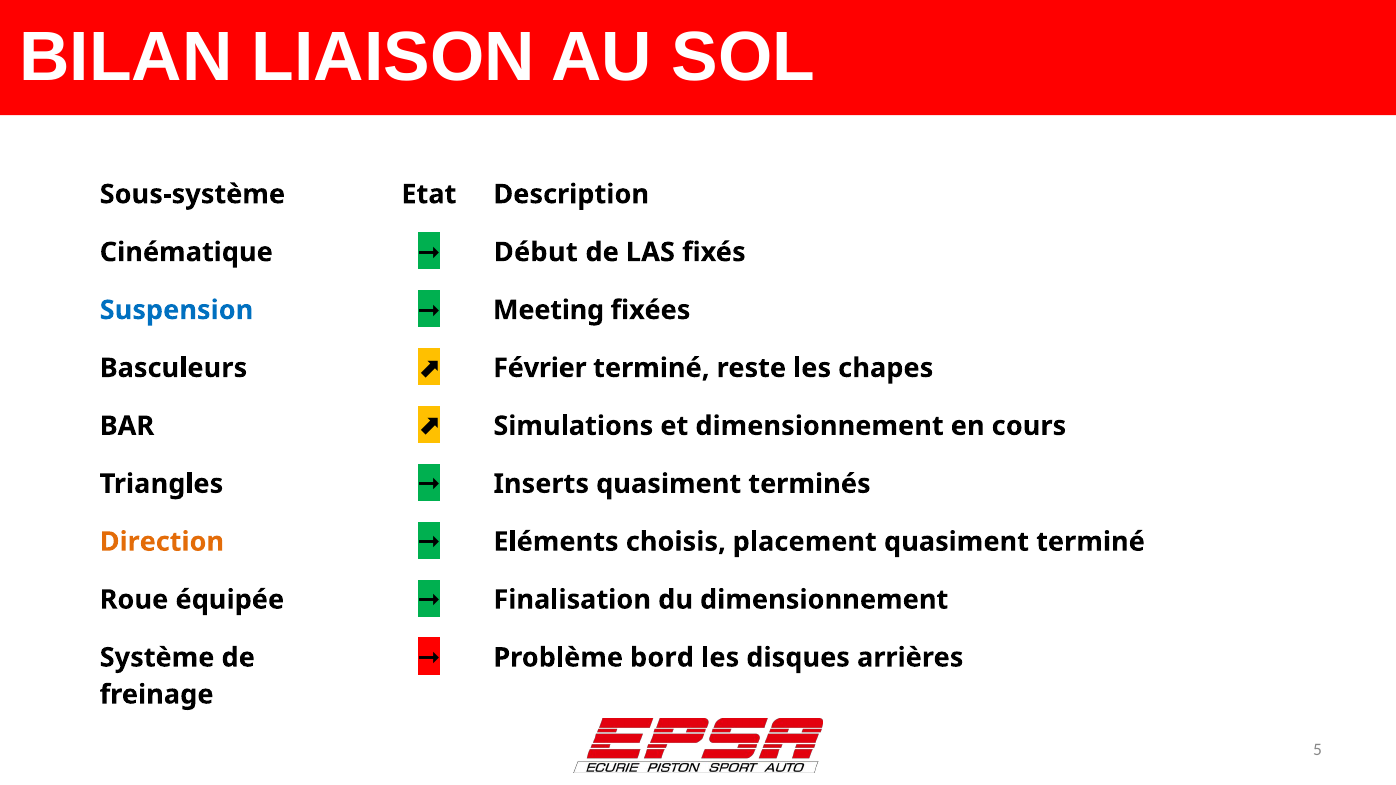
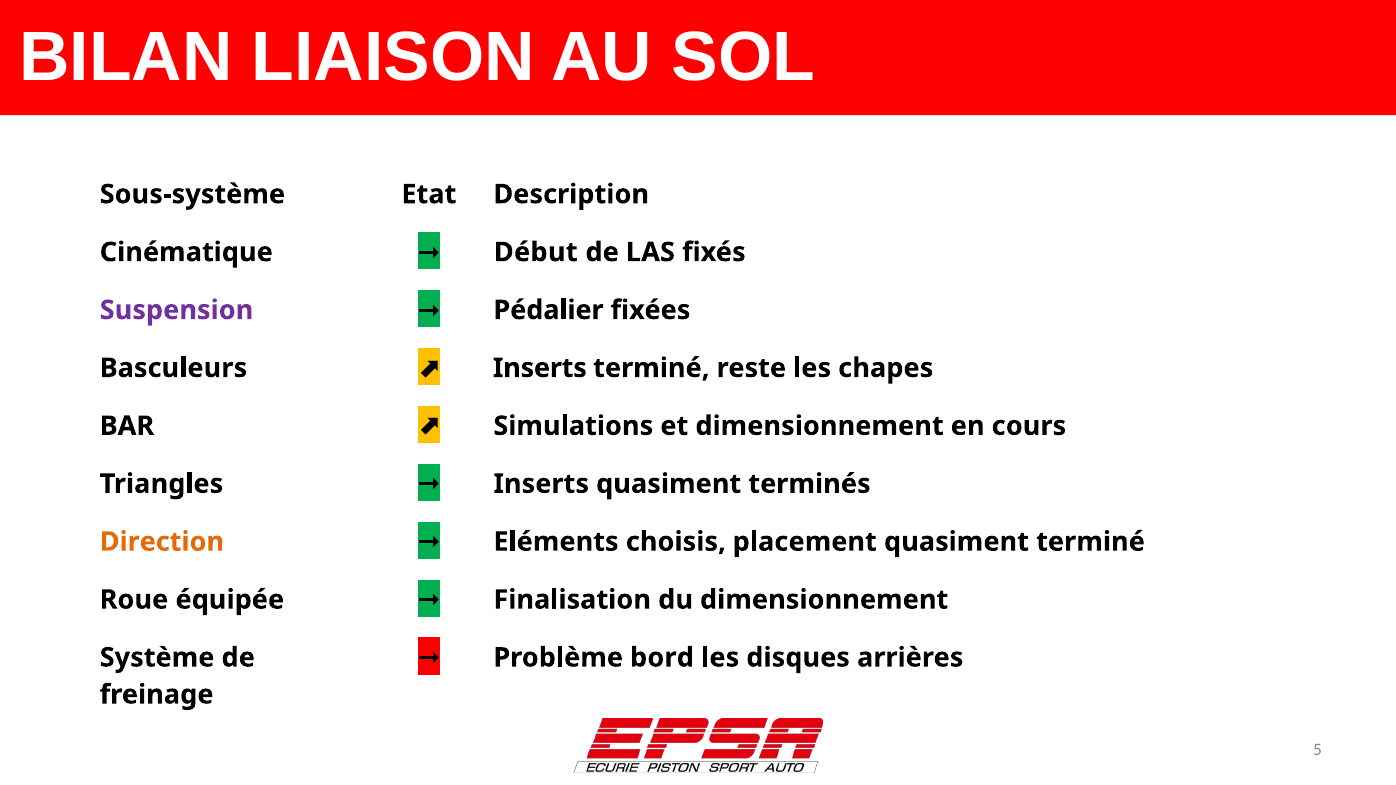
Suspension colour: blue -> purple (177, 310)
Meeting: Meeting -> Pédalier (549, 310)
Février: Février -> Inserts (540, 368)
